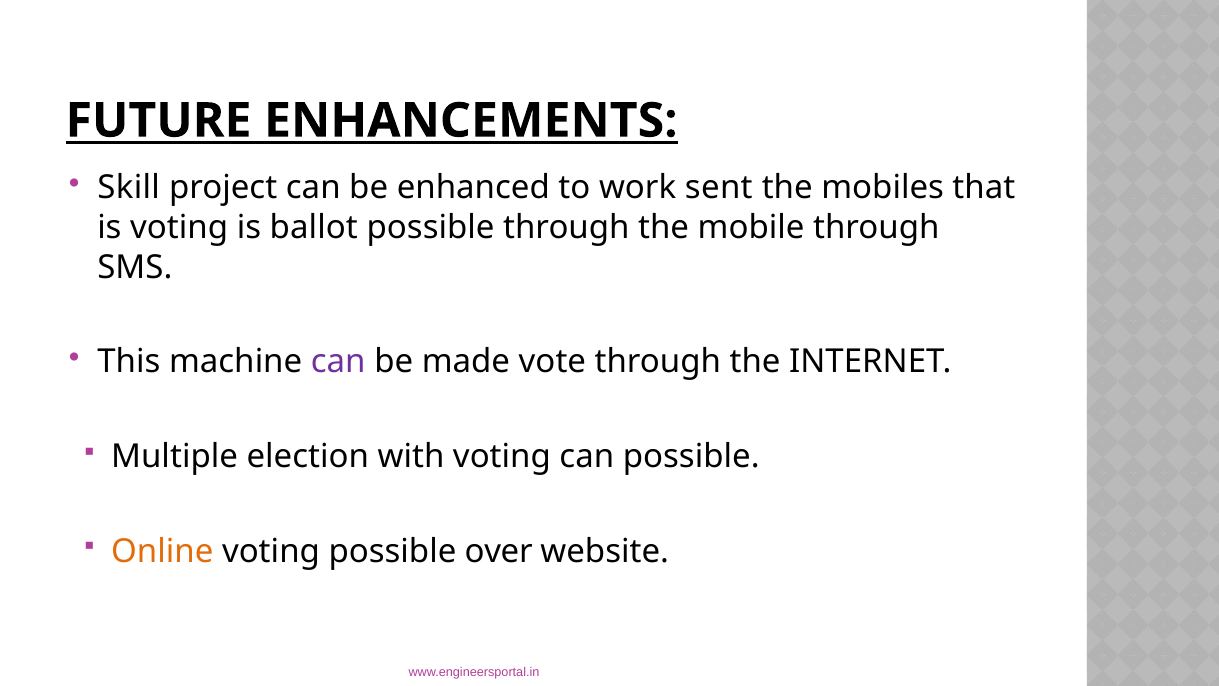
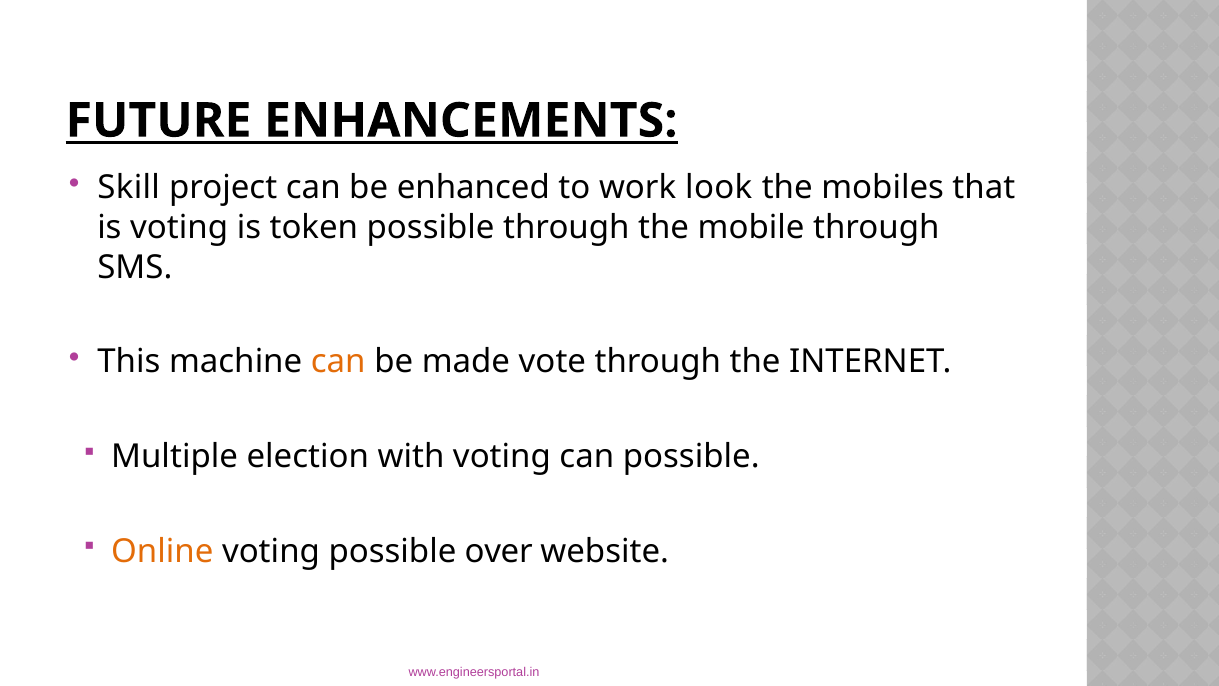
sent: sent -> look (719, 188)
ballot: ballot -> token (314, 227)
can colour: purple -> orange (338, 362)
